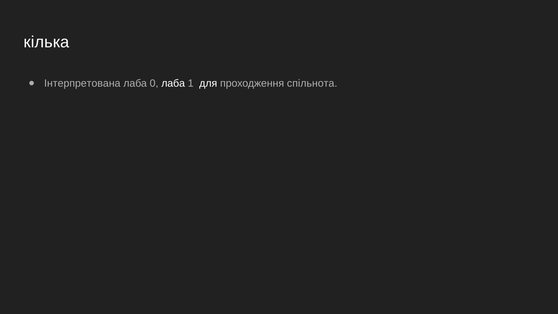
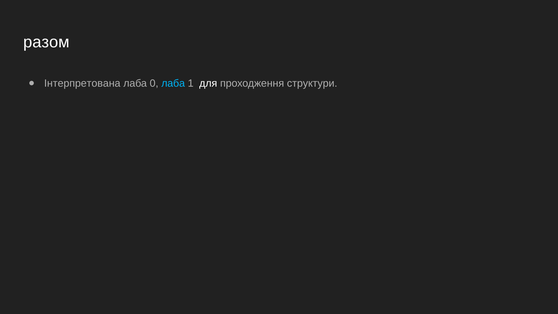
кілька: кілька -> разом (46, 42)
лаба colour: white -> light blue (173, 83)
спільнота: спільнота -> структури (312, 83)
